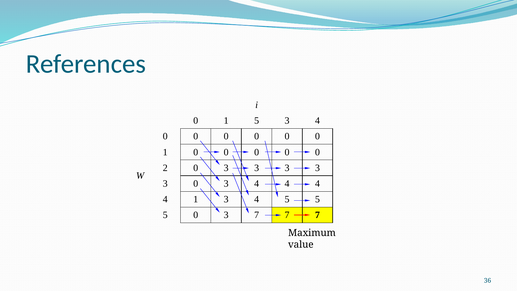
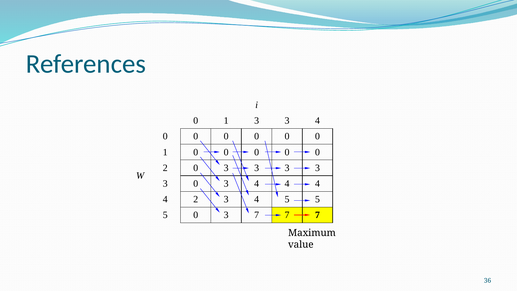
1 5: 5 -> 3 (257, 121)
4 1: 1 -> 2 (196, 199)
